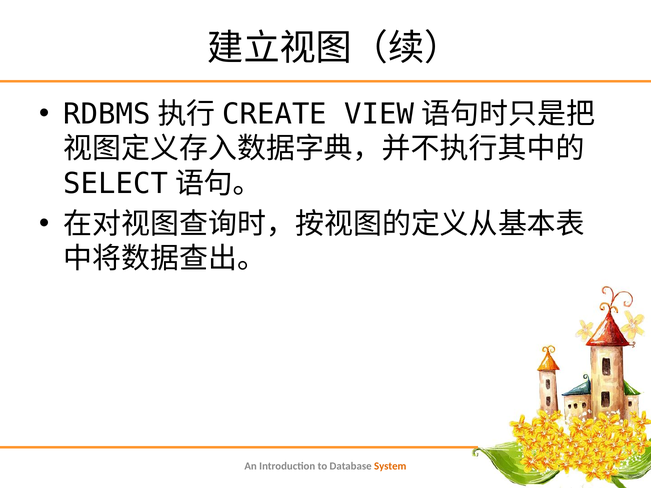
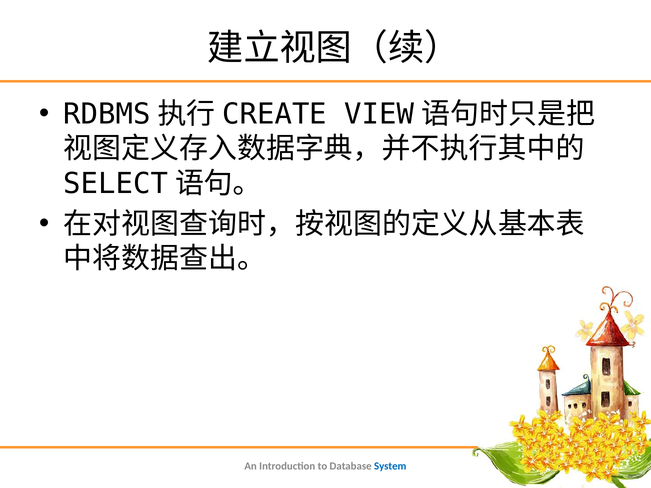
System colour: orange -> blue (390, 466)
